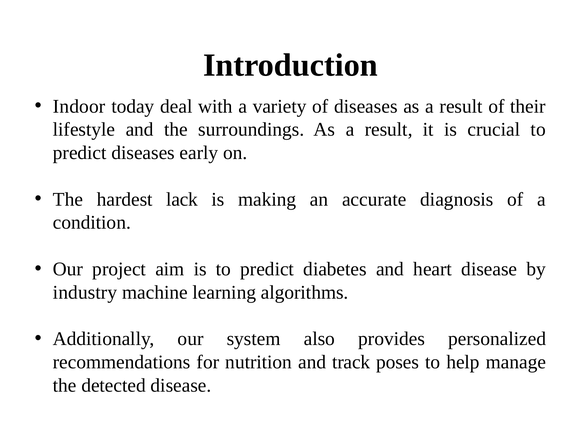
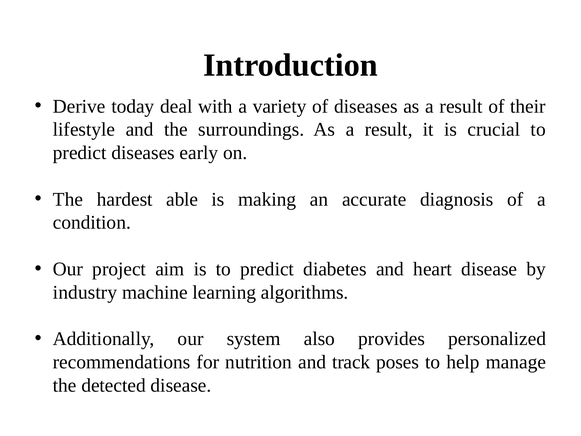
Indoor: Indoor -> Derive (79, 106)
lack: lack -> able (182, 199)
